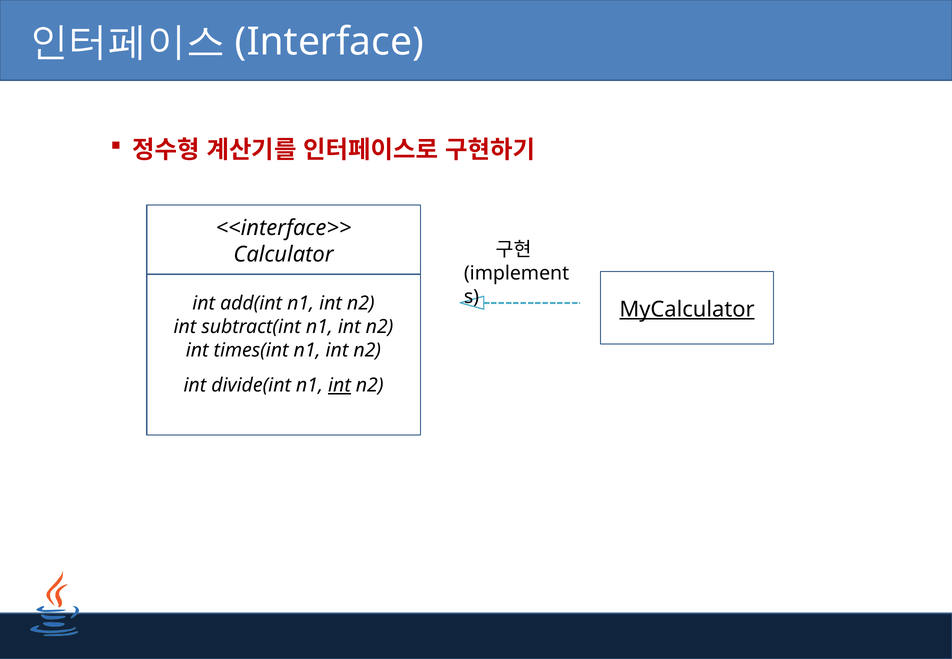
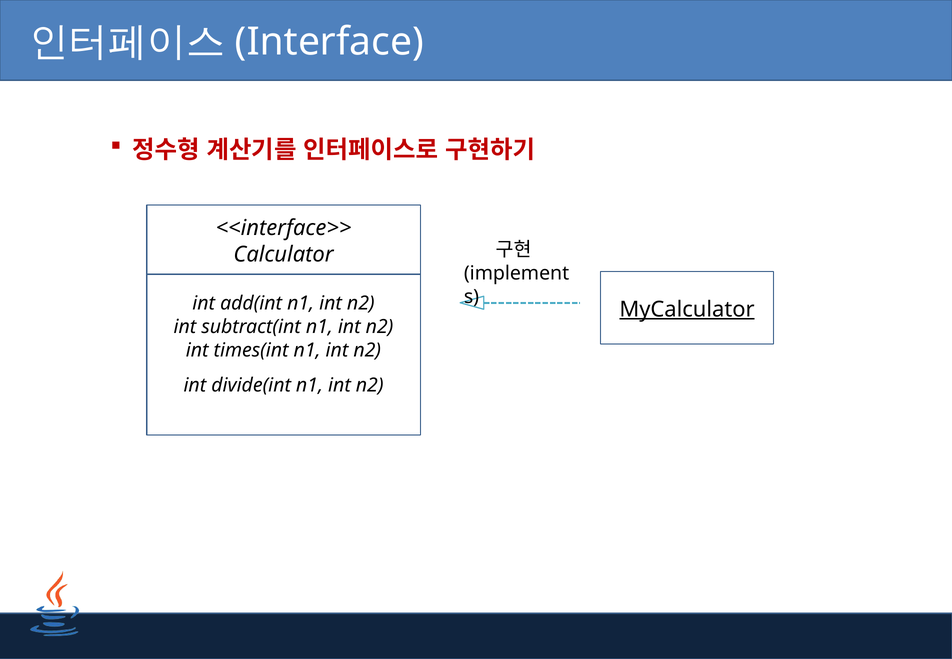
int underline: present -> none (339, 385)
